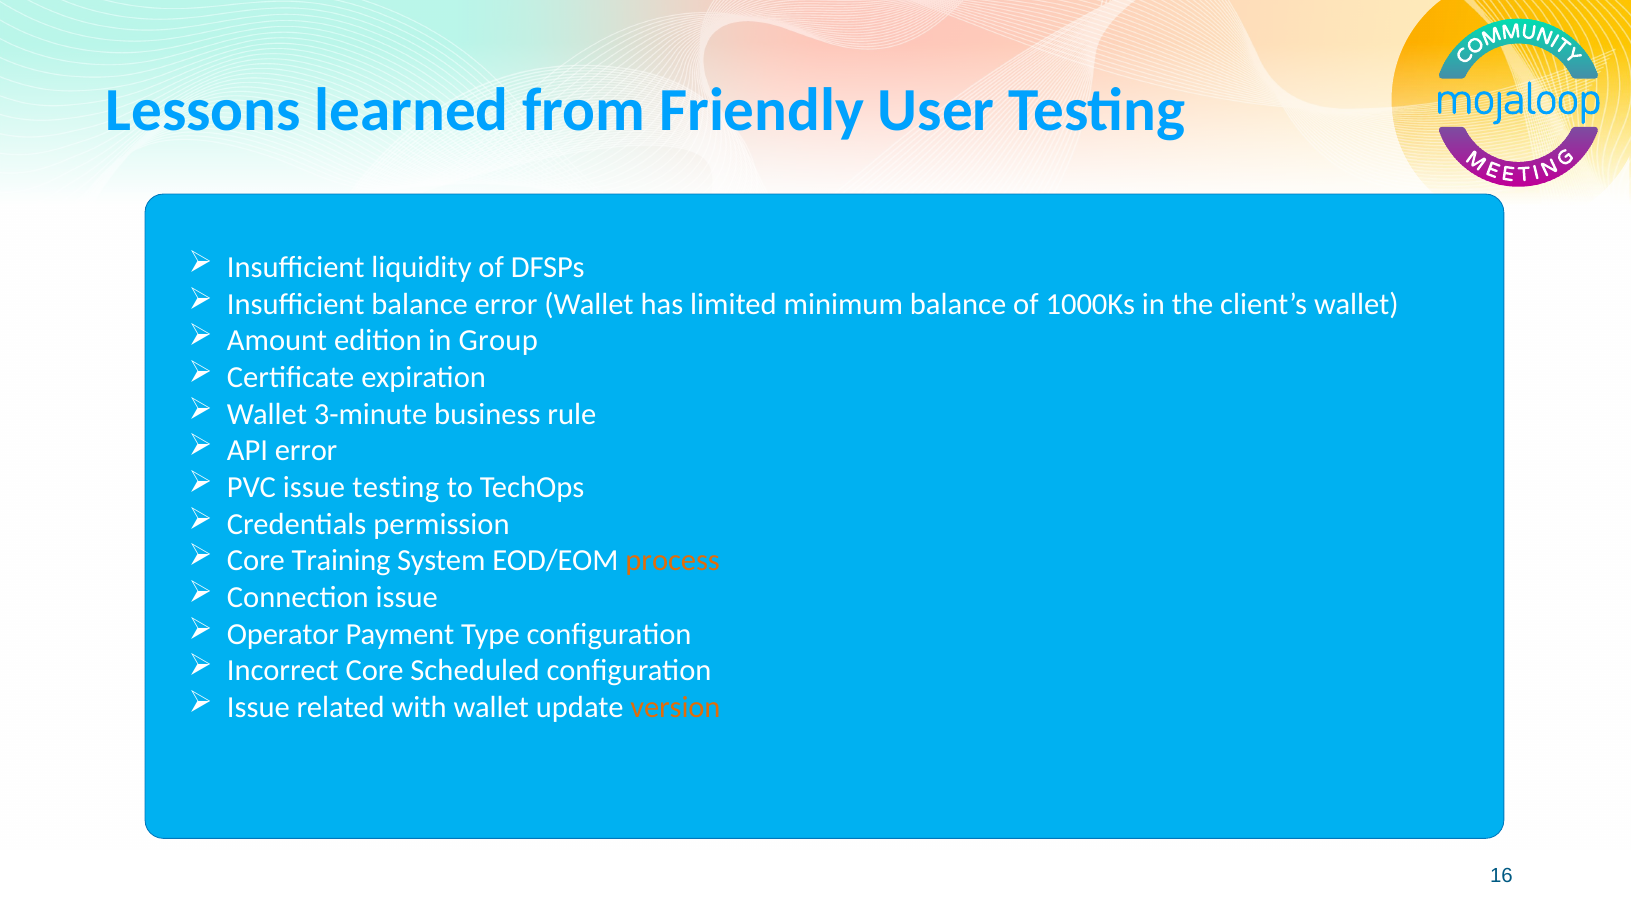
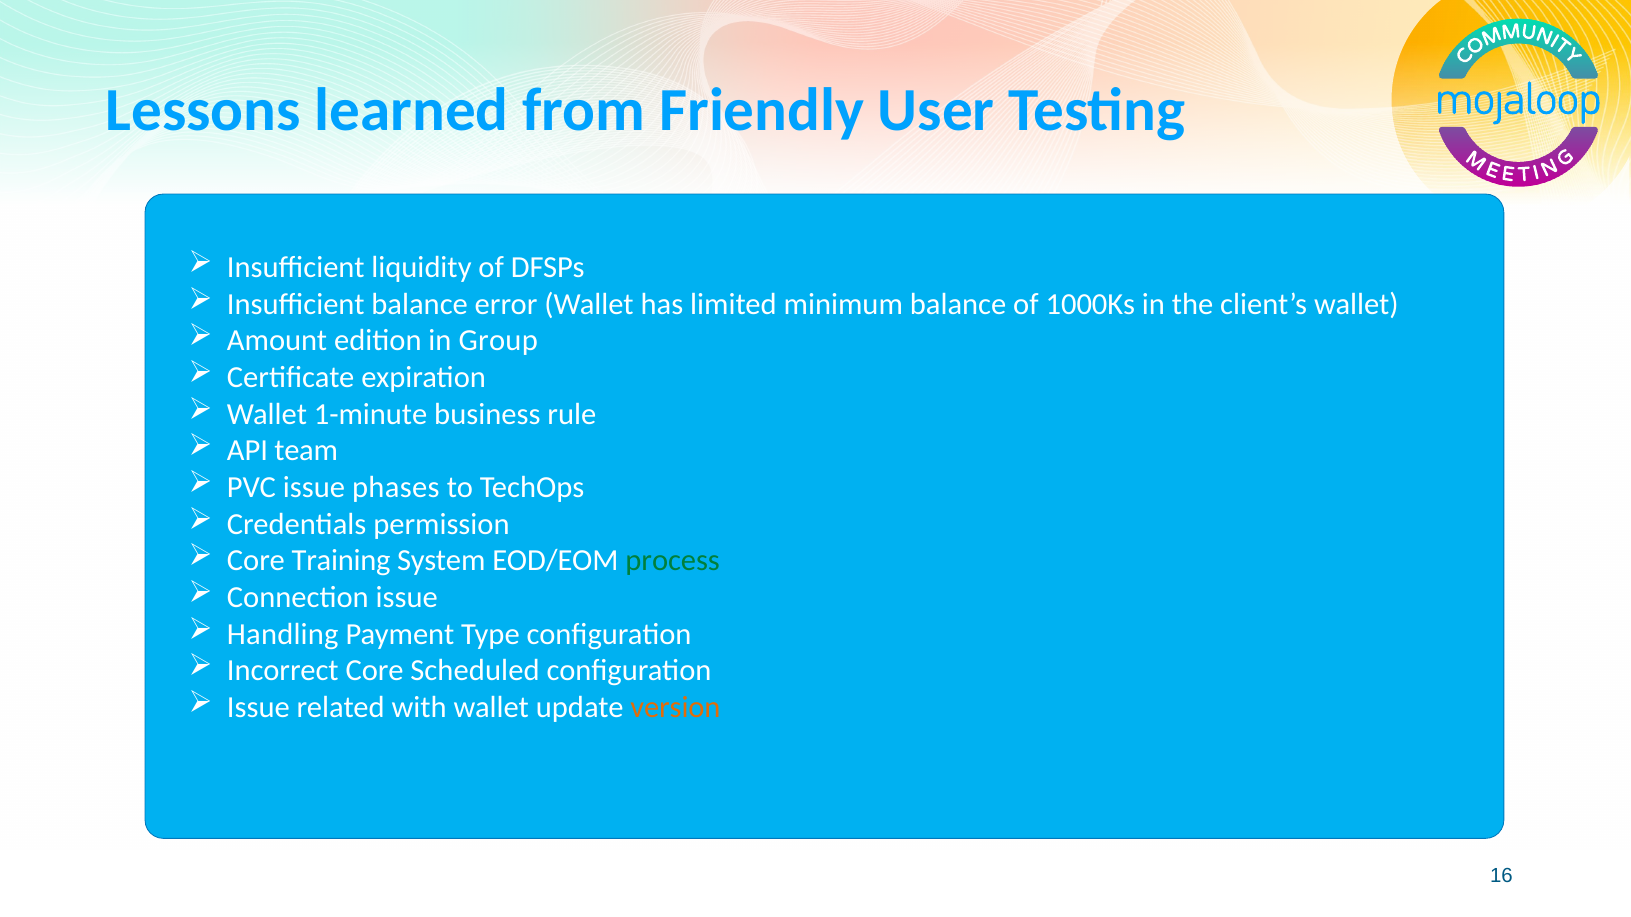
3-minute: 3-minute -> 1-minute (371, 414)
API error: error -> team (306, 451)
issue testing: testing -> phases (396, 488)
process colour: orange -> green (673, 561)
Operator: Operator -> Handling (283, 634)
